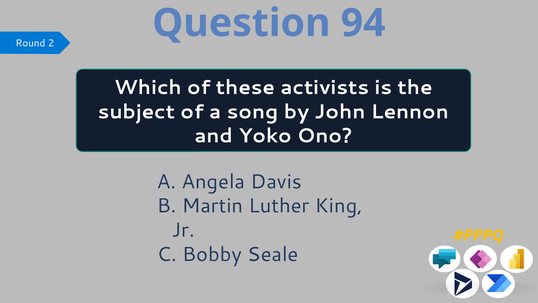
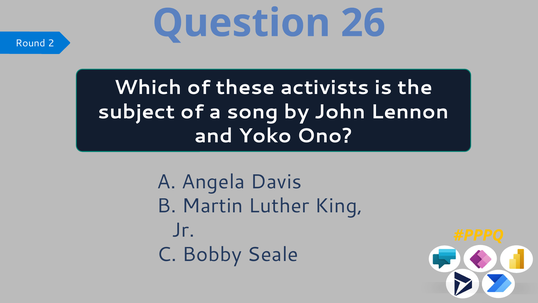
94: 94 -> 26 (363, 23)
